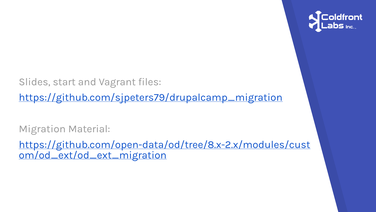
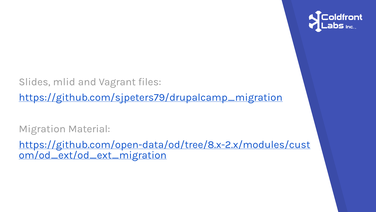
start: start -> mlid (64, 82)
